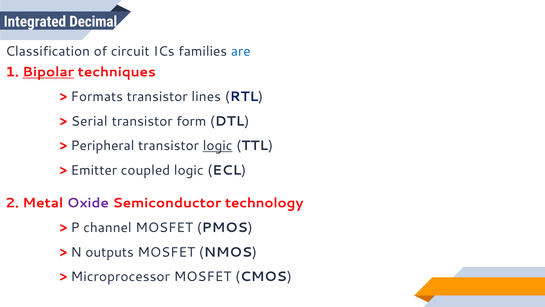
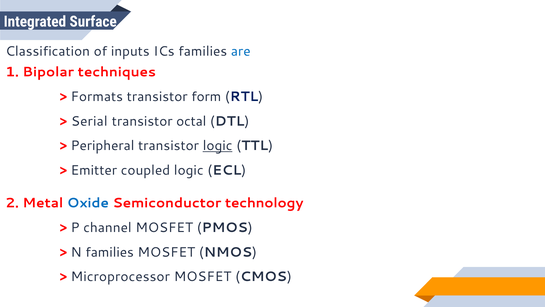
Decimal: Decimal -> Surface (93, 22)
circuit: circuit -> inputs (130, 51)
Bipolar underline: present -> none (48, 72)
lines: lines -> form (206, 97)
form: form -> octal (191, 121)
Oxide colour: purple -> blue (88, 203)
N outputs: outputs -> families (110, 252)
